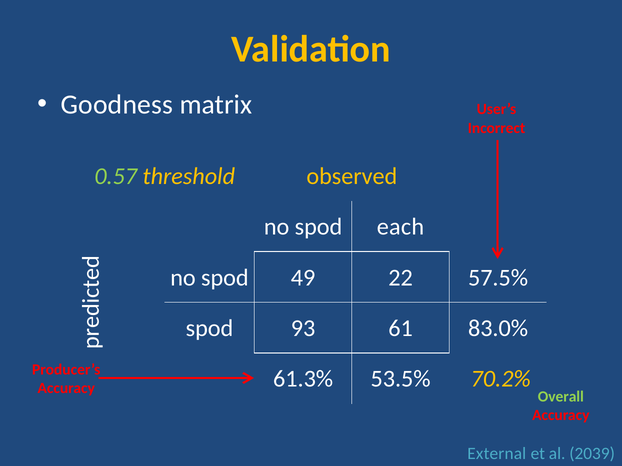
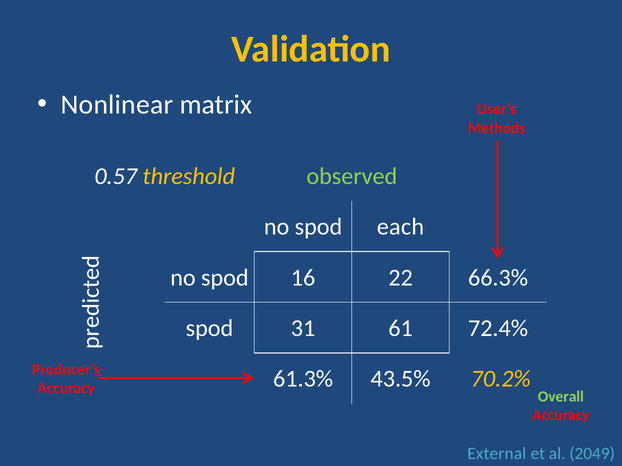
Goodness: Goodness -> Nonlinear (117, 105)
Incorrect: Incorrect -> Methods (497, 128)
0.57 colour: light green -> white (116, 176)
observed colour: yellow -> light green (352, 176)
49: 49 -> 16 (303, 278)
57.5%: 57.5% -> 66.3% (498, 278)
93: 93 -> 31 (303, 329)
83.0%: 83.0% -> 72.4% (498, 329)
53.5%: 53.5% -> 43.5% (401, 379)
2039: 2039 -> 2049 (592, 454)
